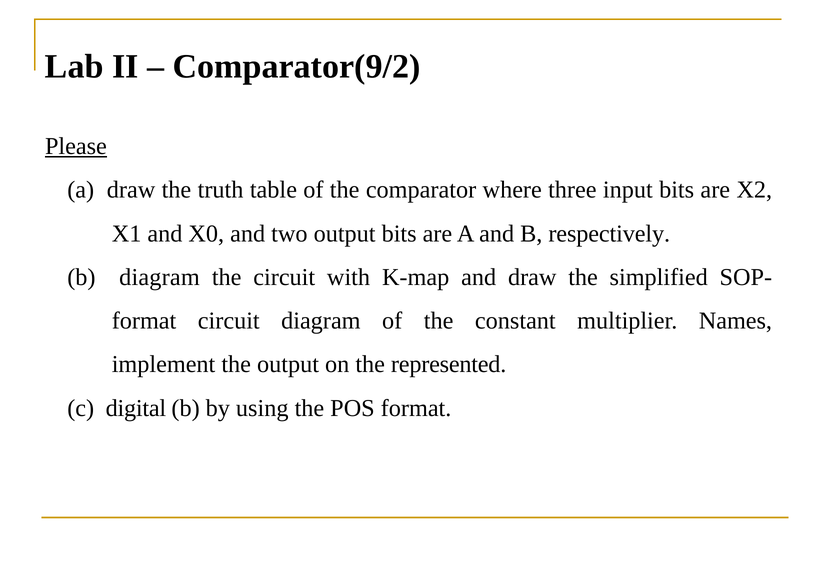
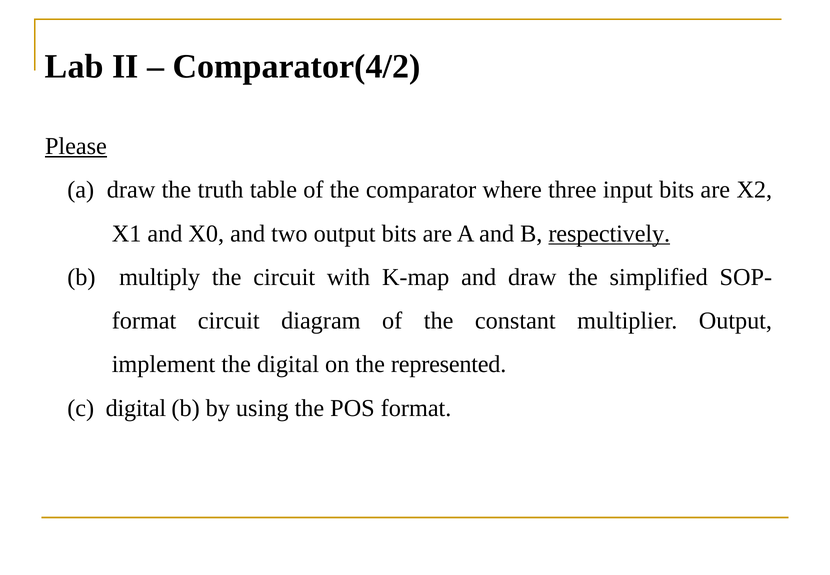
Comparator(9/2: Comparator(9/2 -> Comparator(4/2 (297, 67)
respectively underline: none -> present (609, 233)
b diagram: diagram -> multiply (160, 277)
multiplier Names: Names -> Output (735, 321)
the output: output -> digital (288, 364)
